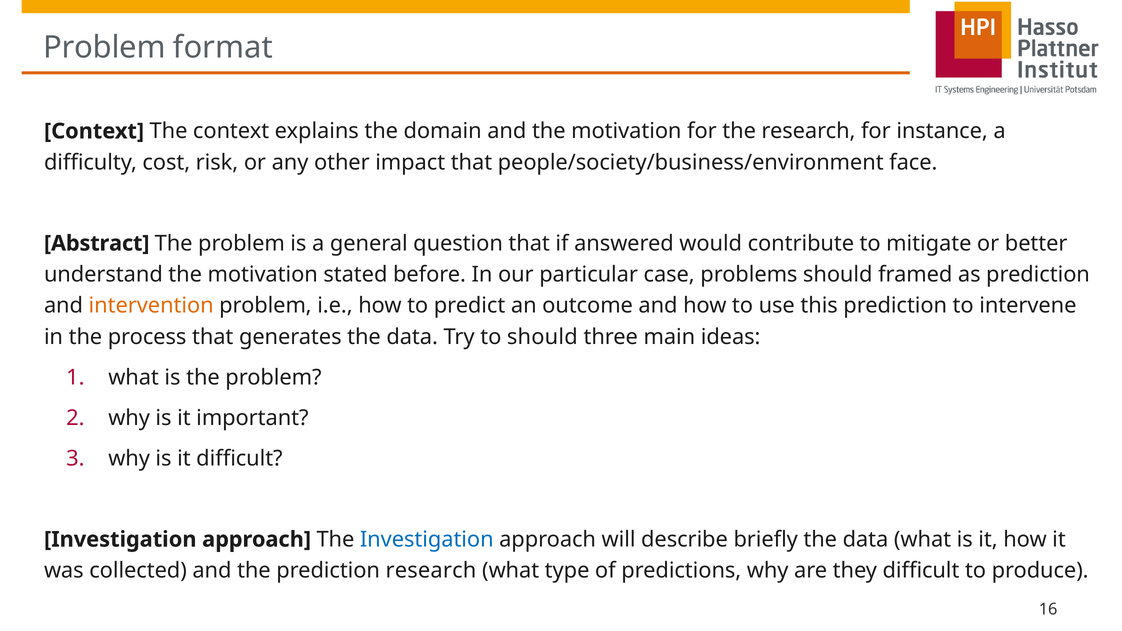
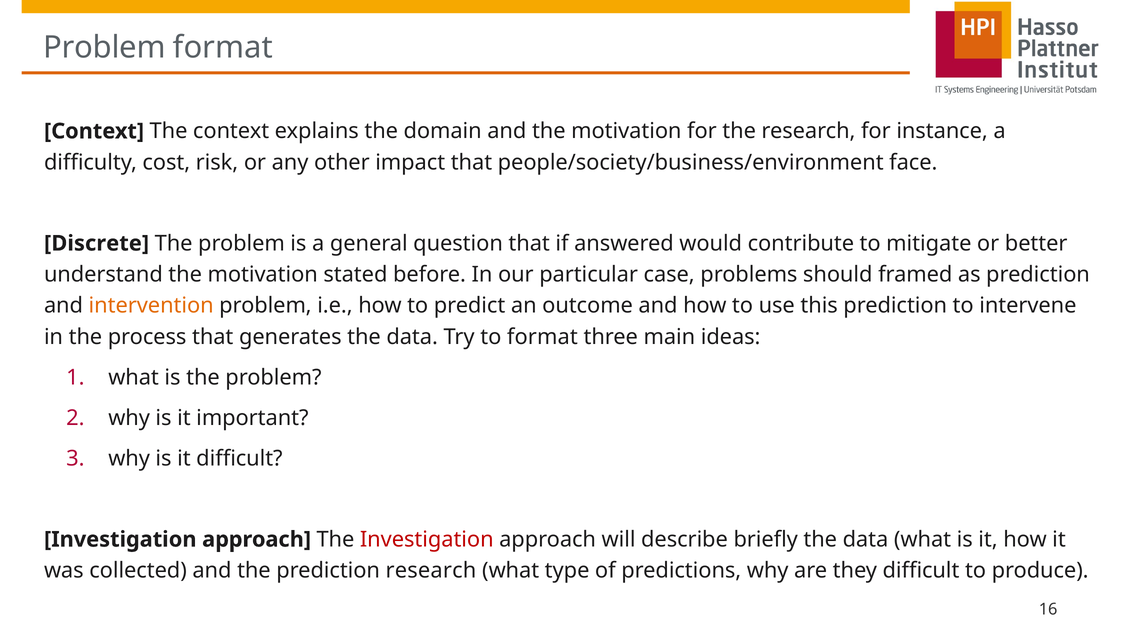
Abstract: Abstract -> Discrete (97, 243)
to should: should -> format (542, 337)
Investigation colour: blue -> red (427, 540)
